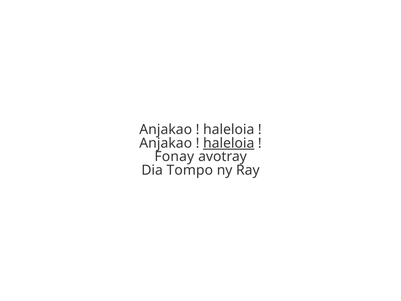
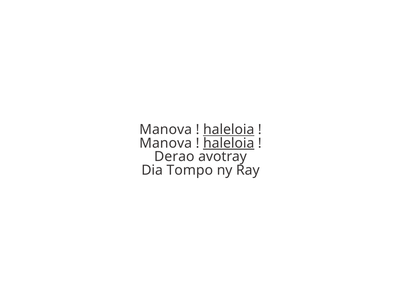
Anjakao: Anjakao -> Manova (166, 130)
haleloia underline: none -> present (229, 130)
Anjakao: Anjakao -> Manova (166, 143)
Fonay: Fonay -> Derao (174, 157)
